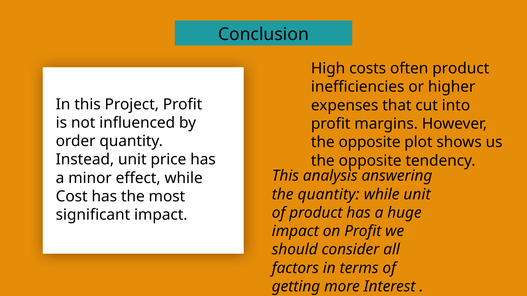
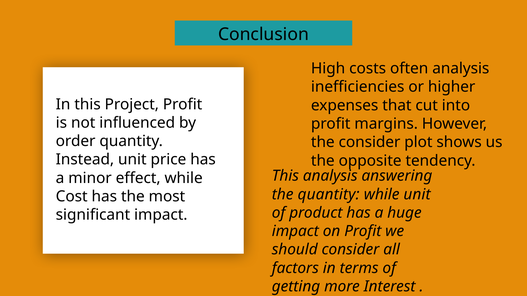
often product: product -> analysis (461, 69)
opposite: opposite -> consider (369, 142)
